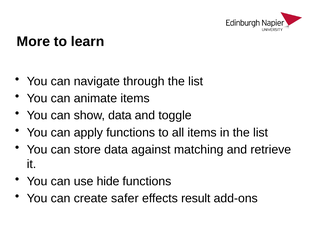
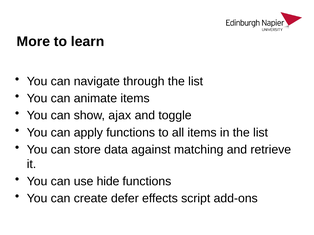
show data: data -> ajax (120, 116)
safer: safer -> defer (125, 199)
result: result -> script (196, 199)
